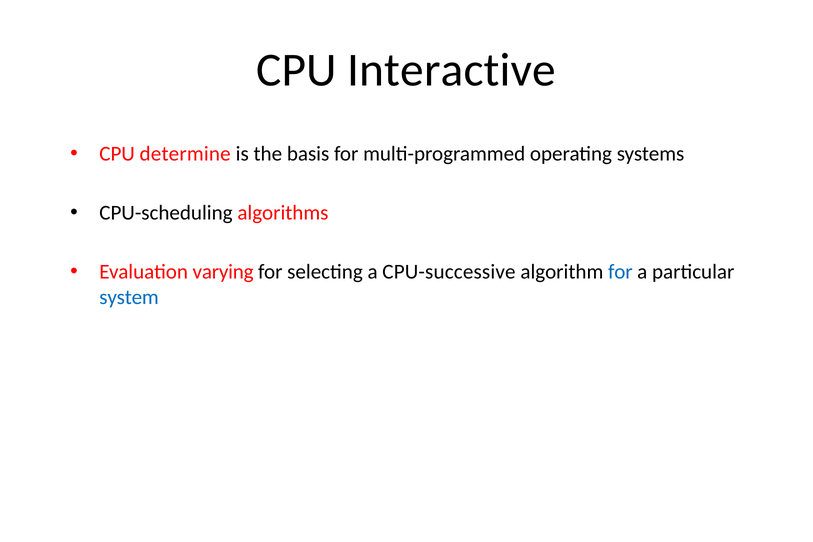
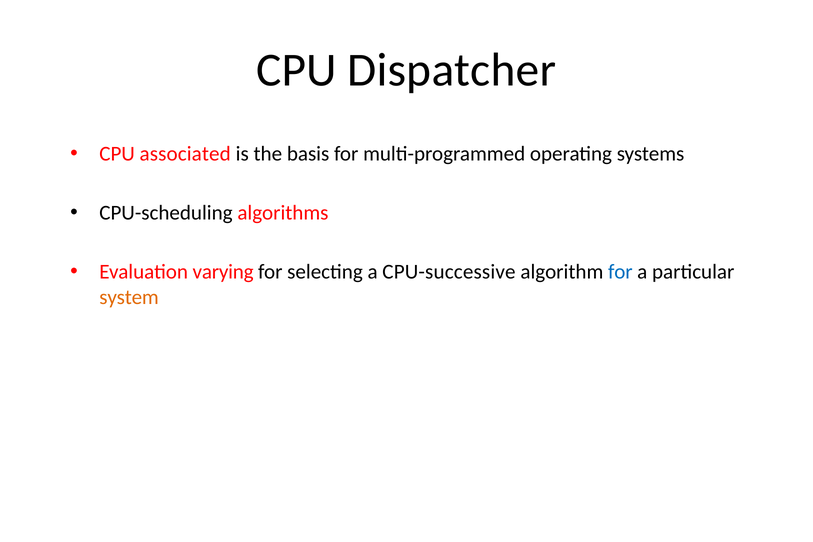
Interactive: Interactive -> Dispatcher (452, 70)
determine: determine -> associated (185, 154)
system colour: blue -> orange (129, 297)
